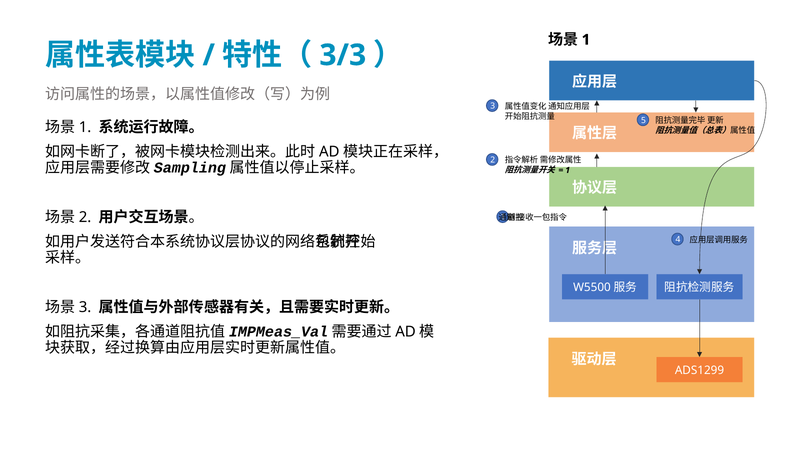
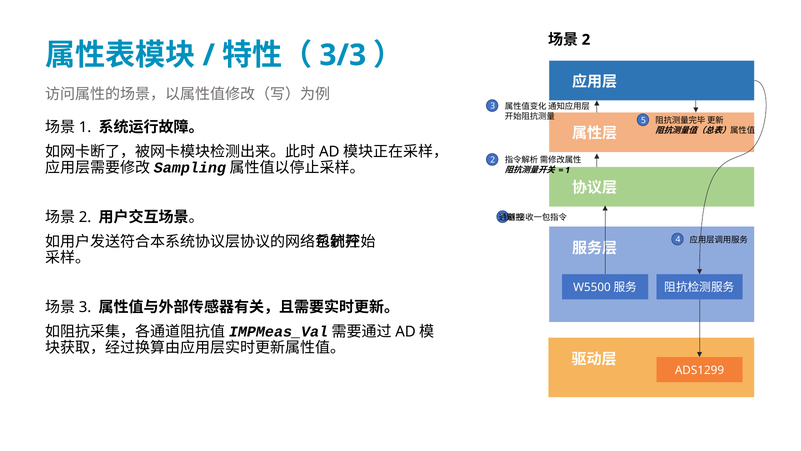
1: 1 -> 2 (586, 40)
